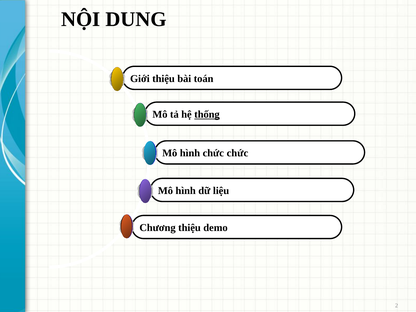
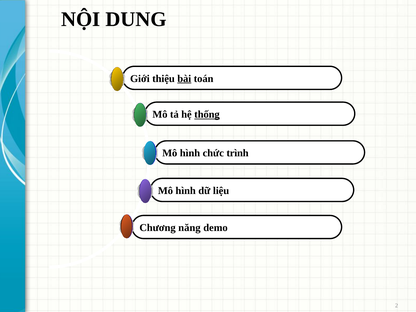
bài underline: none -> present (184, 79)
chức chức: chức -> trình (238, 153)
thiệu: thiệu -> năng (189, 228)
